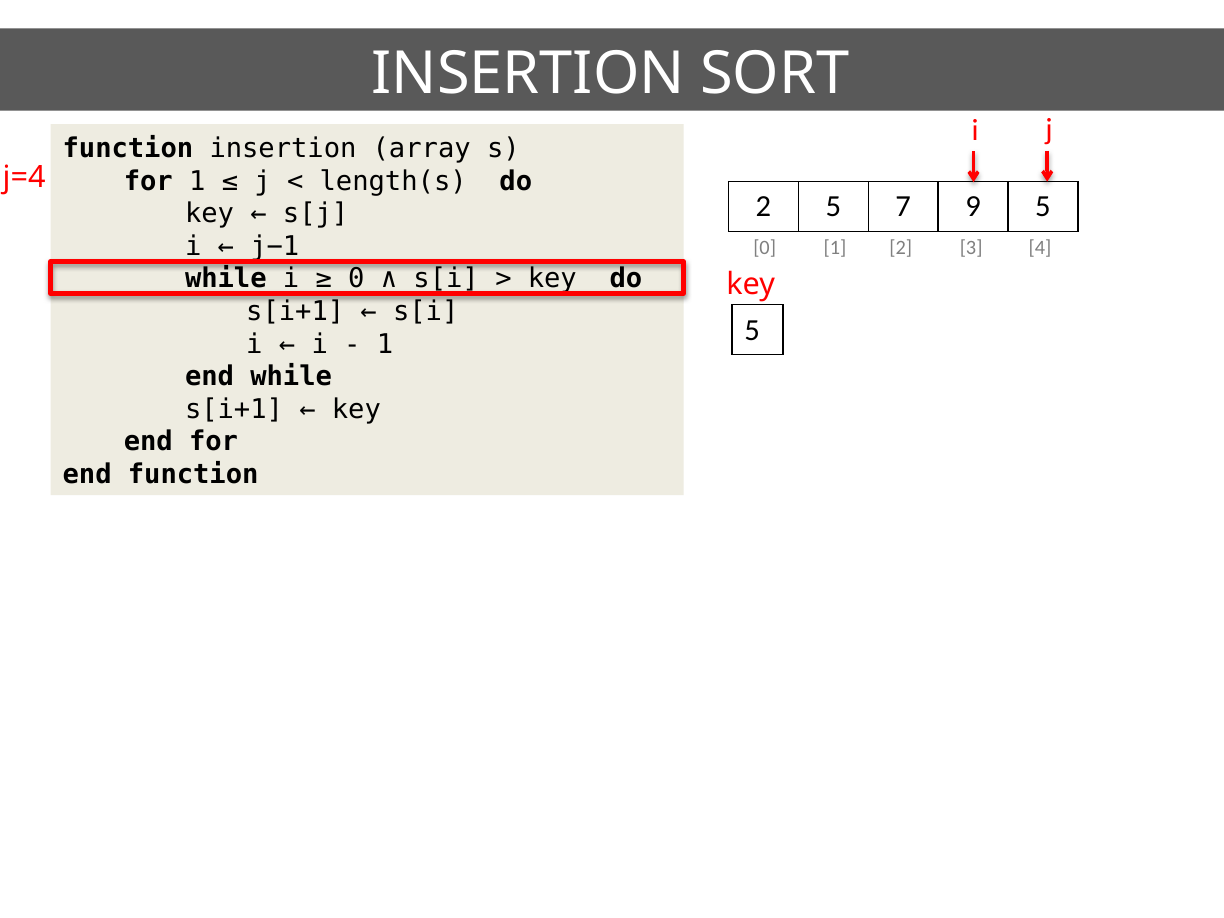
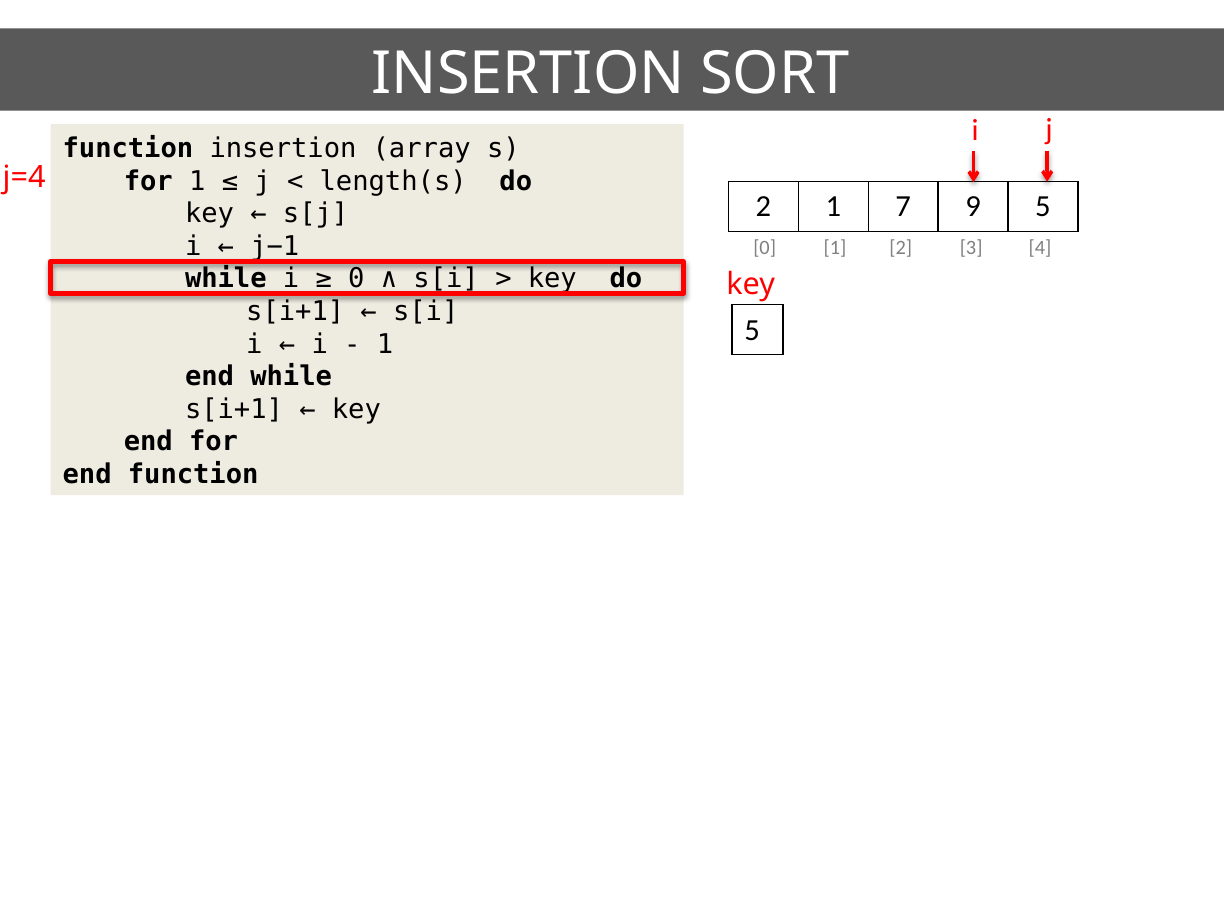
2 5: 5 -> 1 (833, 207)
